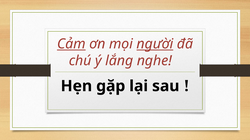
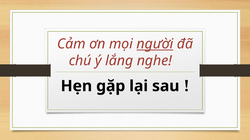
Cảm underline: present -> none (71, 44)
